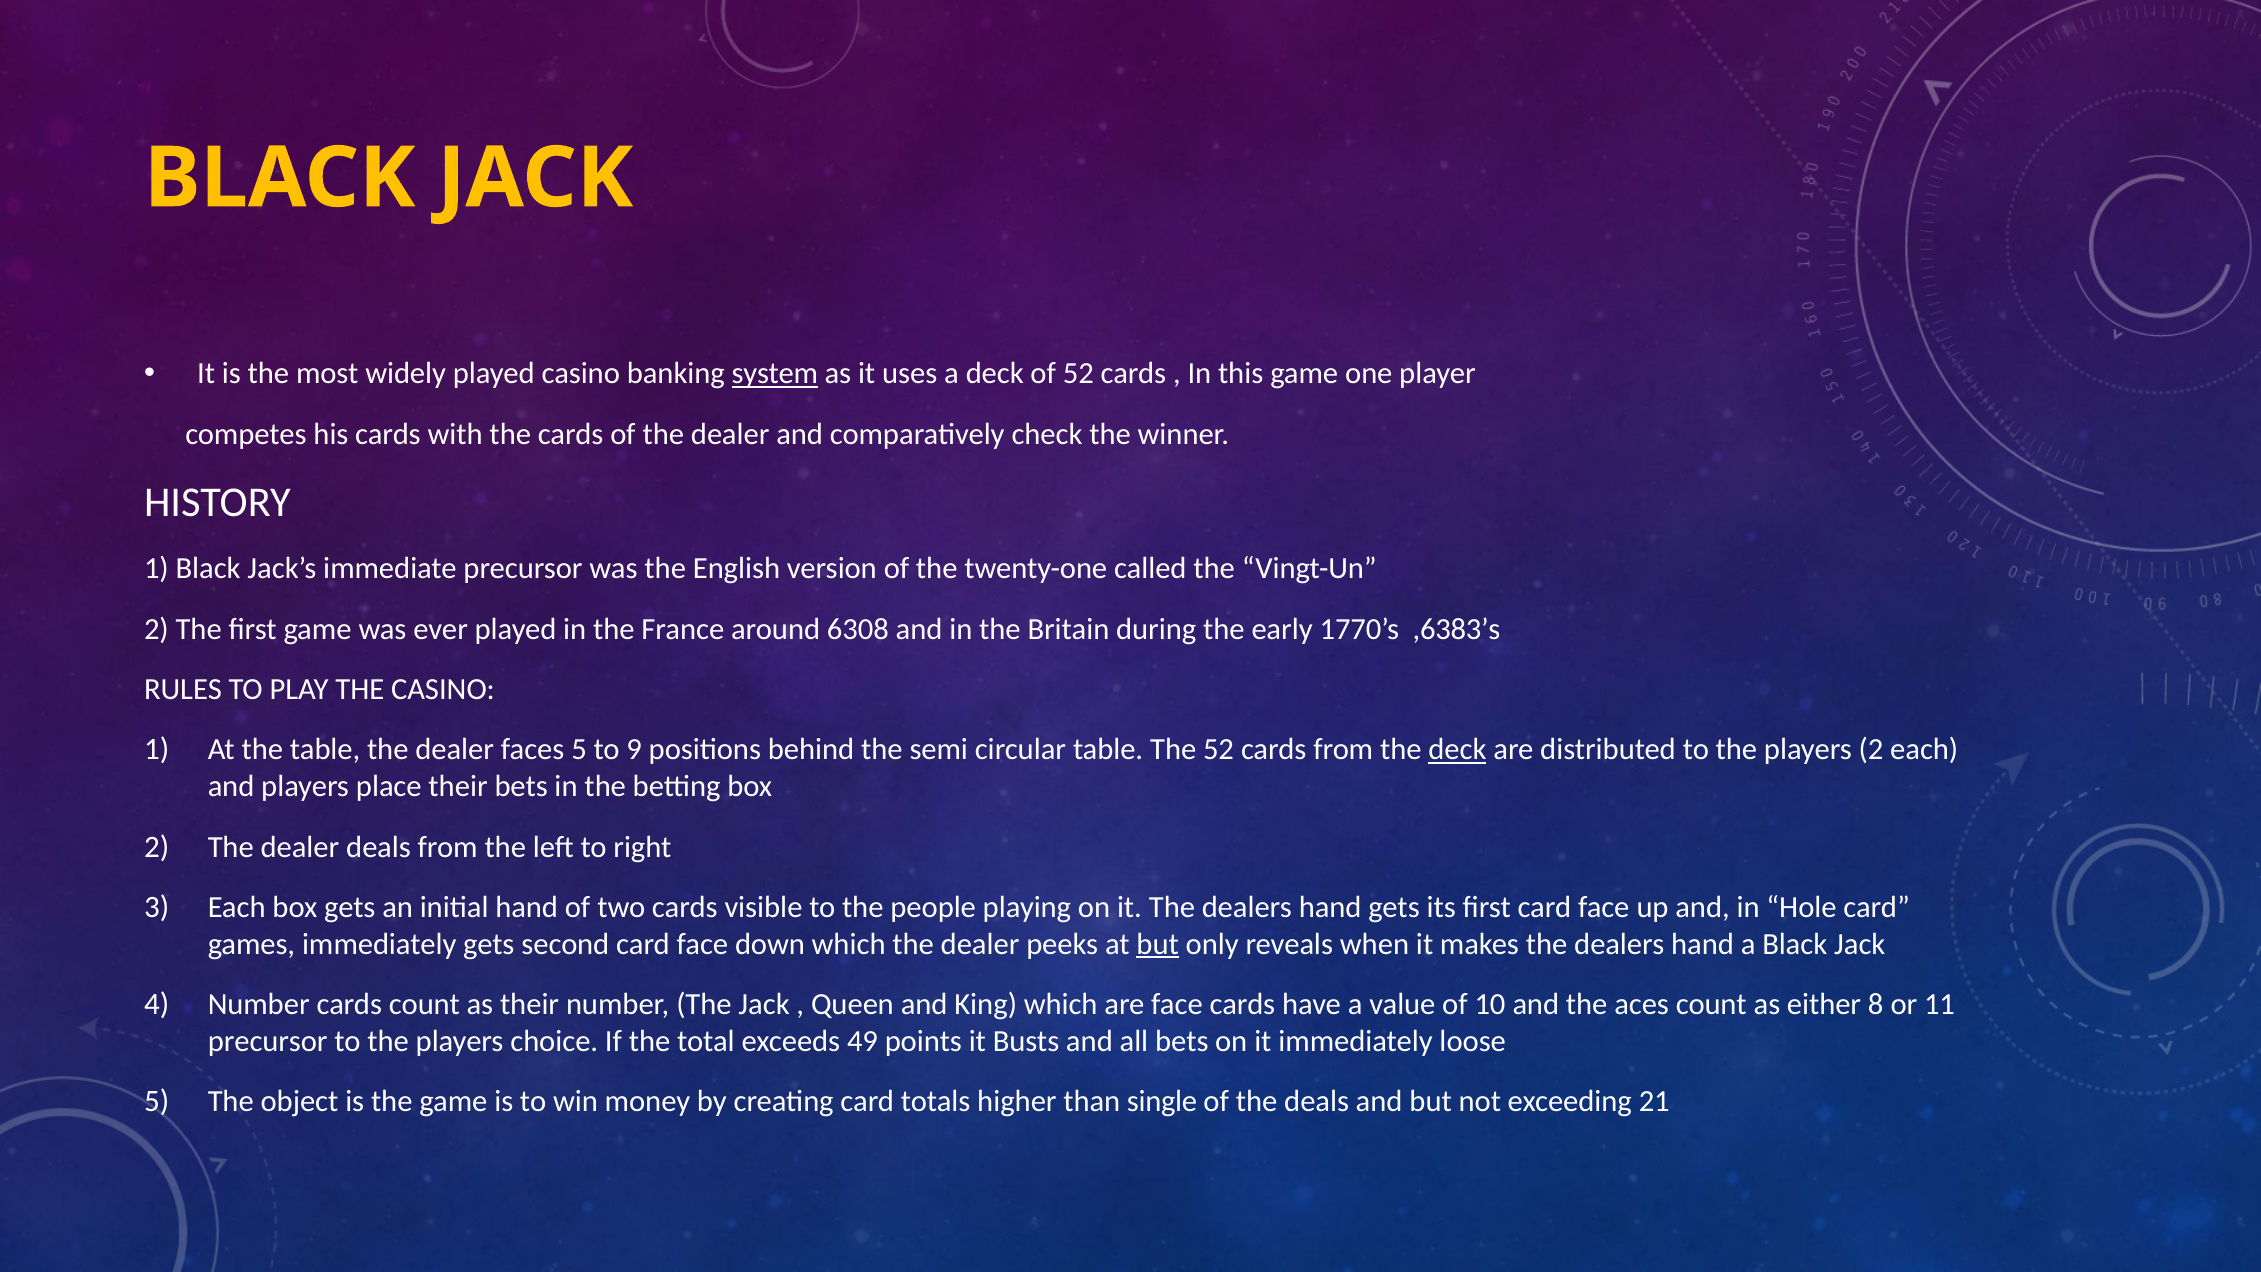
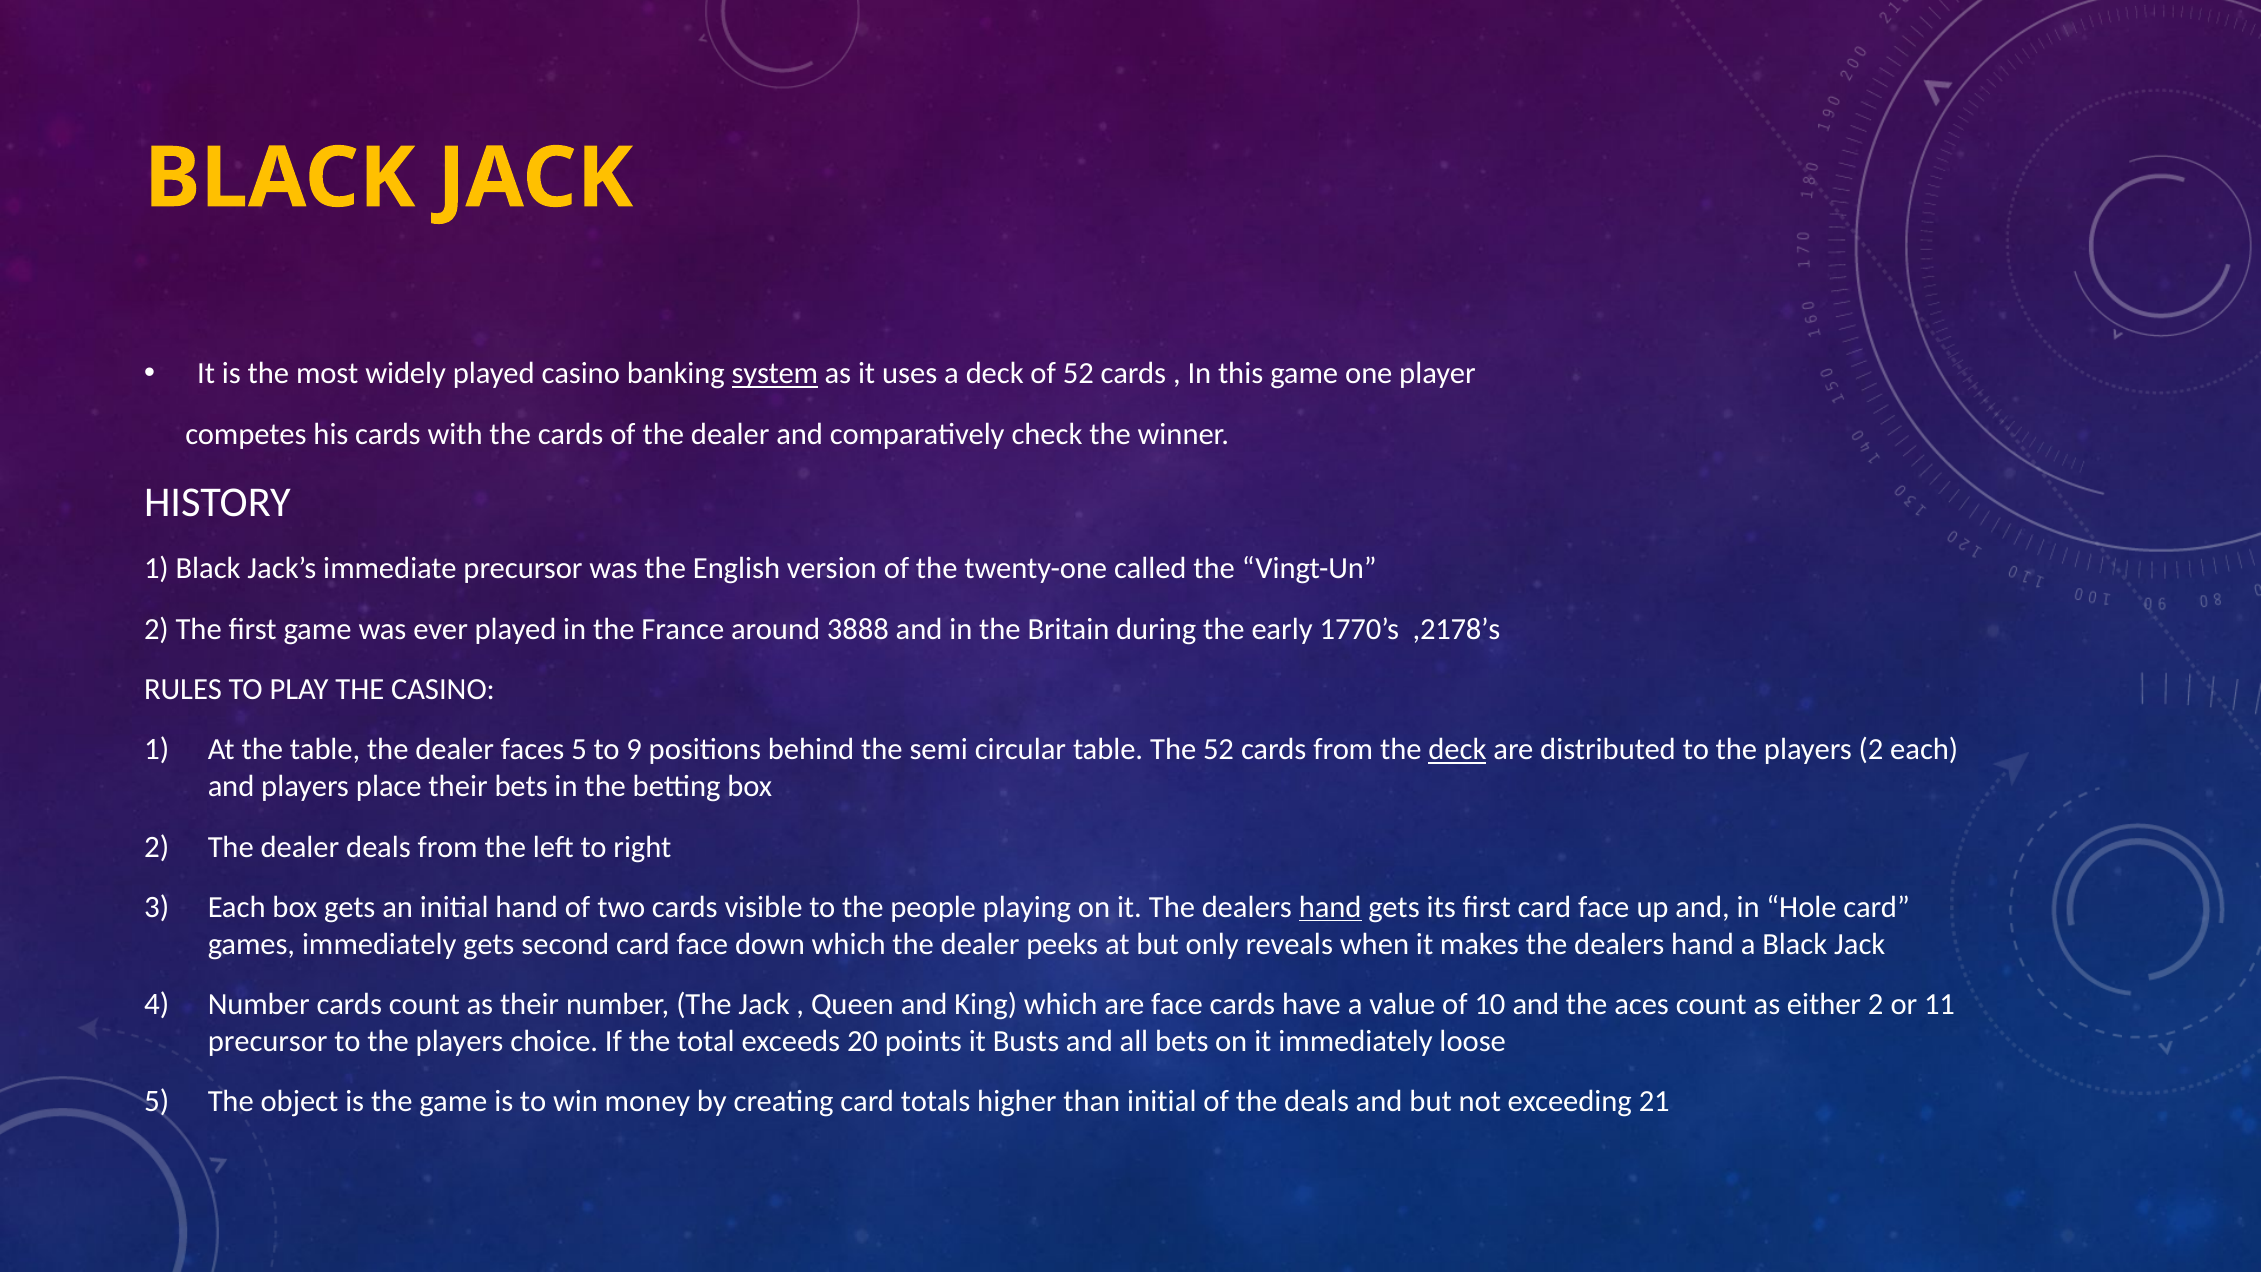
6308: 6308 -> 3888 (858, 629)
,6383’s: ,6383’s -> ,2178’s (1457, 629)
hand underline: none -> present (1330, 907)
but underline: present -> none (1158, 944)
either 8: 8 -> 2 (1876, 1004)
49: 49 -> 20 (862, 1041)
than single: single -> initial (1162, 1101)
